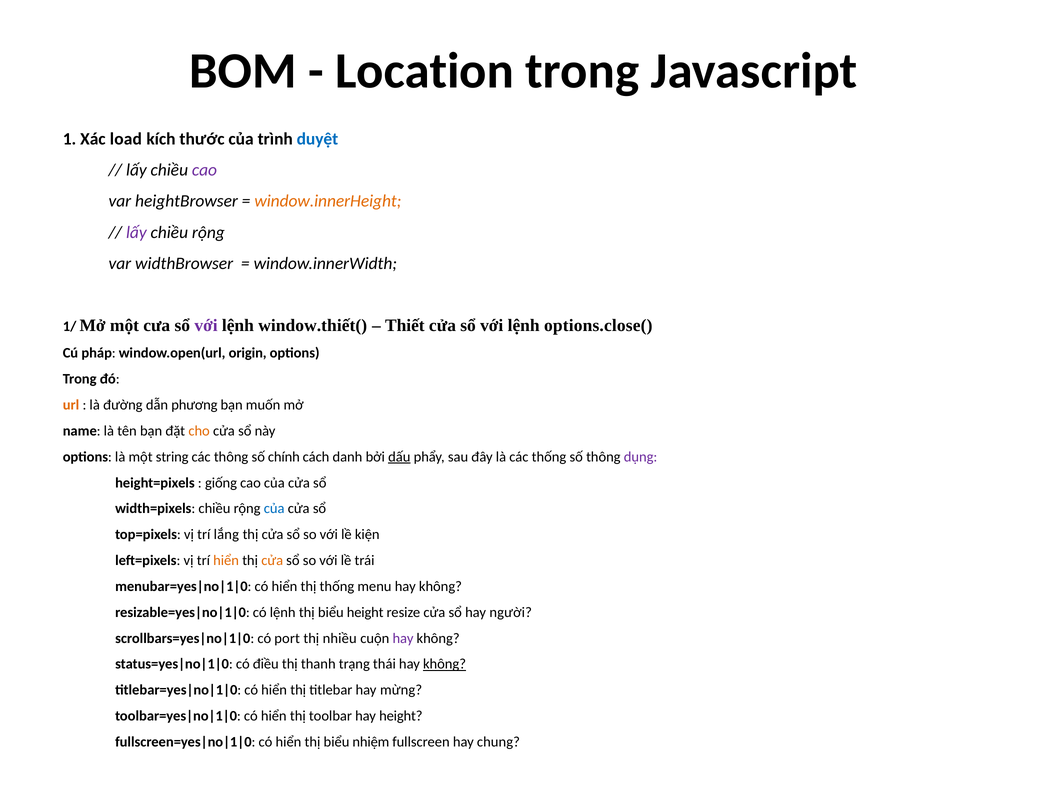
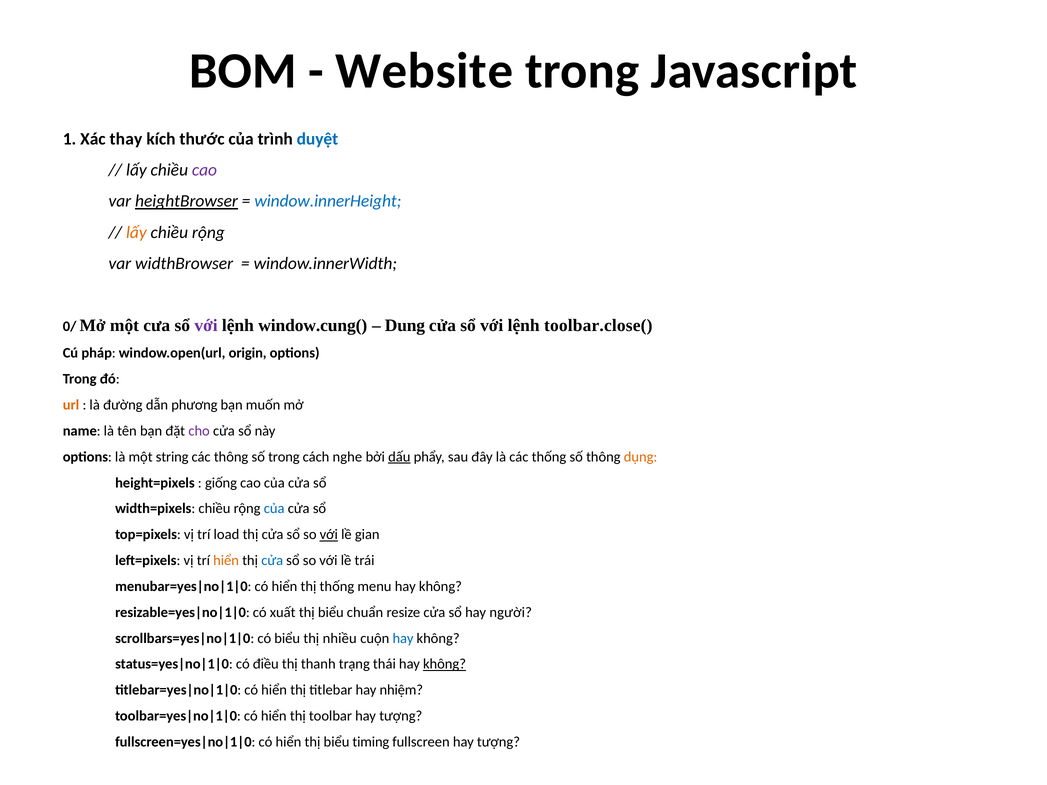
Location: Location -> Website (424, 71)
load: load -> thay (126, 139)
heightBrowser underline: none -> present (187, 201)
window.innerHeight colour: orange -> blue (328, 201)
lấy colour: purple -> orange (136, 232)
1/: 1/ -> 0/ (70, 327)
window.thiết(: window.thiết( -> window.cung( (313, 326)
Thiết: Thiết -> Dung (405, 326)
options.close(: options.close( -> toolbar.close( (598, 326)
cho colour: orange -> purple (199, 431)
số chính: chính -> trong (284, 457)
danh: danh -> nghe (347, 457)
dụng colour: purple -> orange (641, 457)
lắng: lắng -> load (226, 535)
với underline: none -> present (329, 535)
kiện: kiện -> gian (367, 535)
cửa colour: orange -> blue (272, 561)
có lệnh: lệnh -> xuất (283, 613)
biểu height: height -> chuẩn (365, 613)
có port: port -> biểu (287, 638)
hay colour: purple -> blue (403, 638)
mừng: mừng -> nhiệm (401, 690)
toolbar hay height: height -> tượng (401, 716)
nhiệm: nhiệm -> timing (371, 742)
fullscreen hay chung: chung -> tượng (498, 742)
